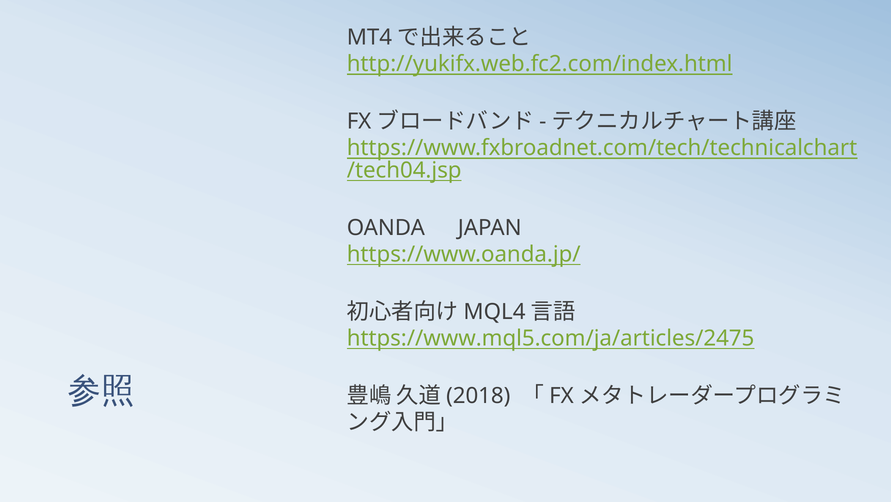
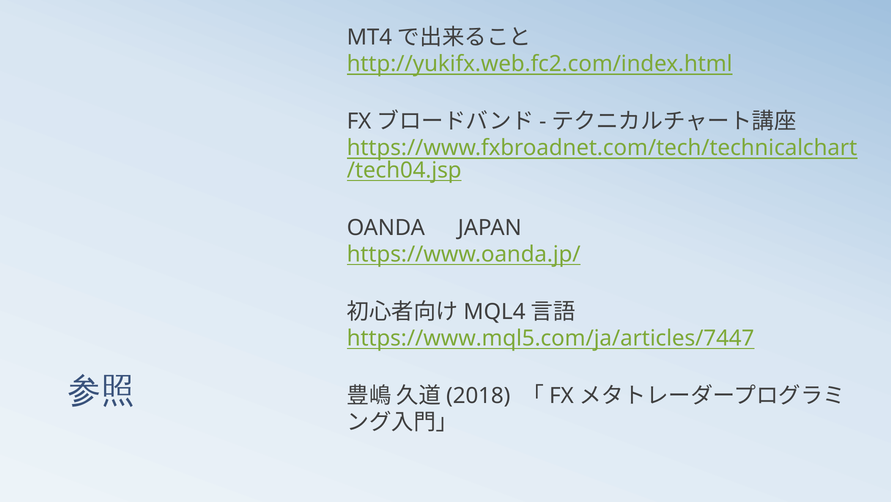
https://www.mql5.com/ja/articles/2475: https://www.mql5.com/ja/articles/2475 -> https://www.mql5.com/ja/articles/7447 (551, 338)
